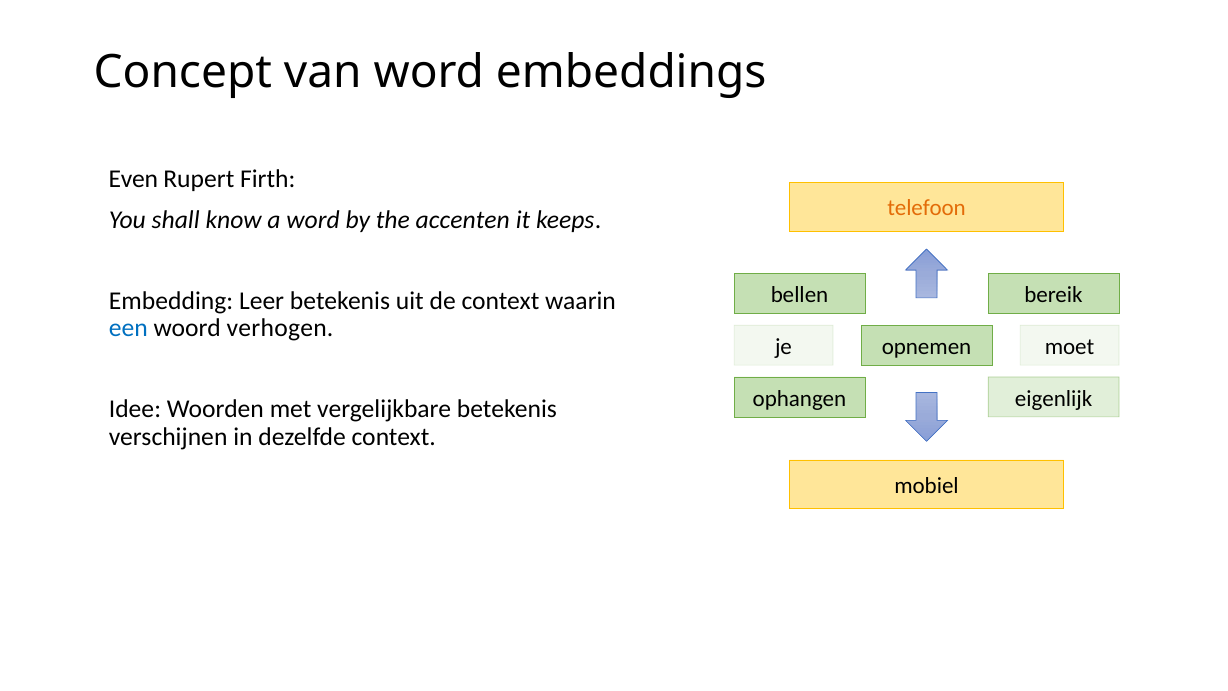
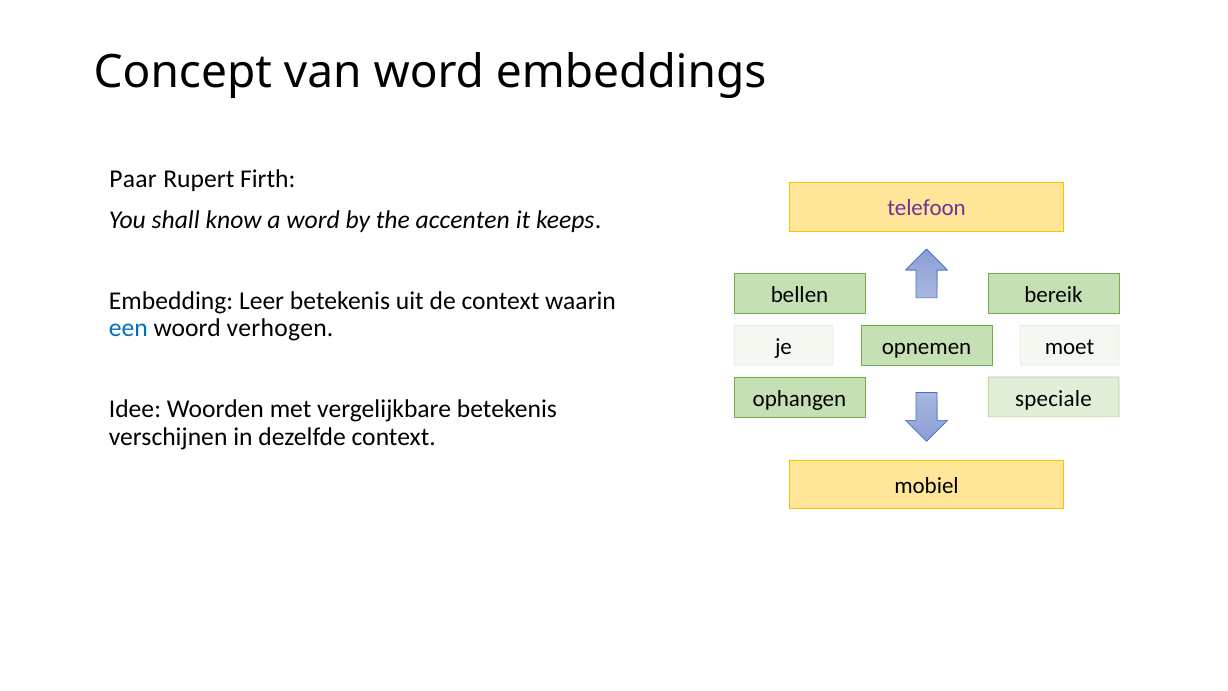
Even: Even -> Paar (133, 179)
telefoon colour: orange -> purple (927, 208)
eigenlijk: eigenlijk -> speciale (1053, 398)
